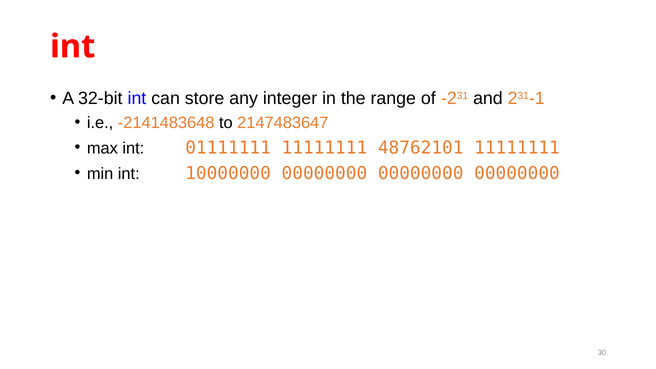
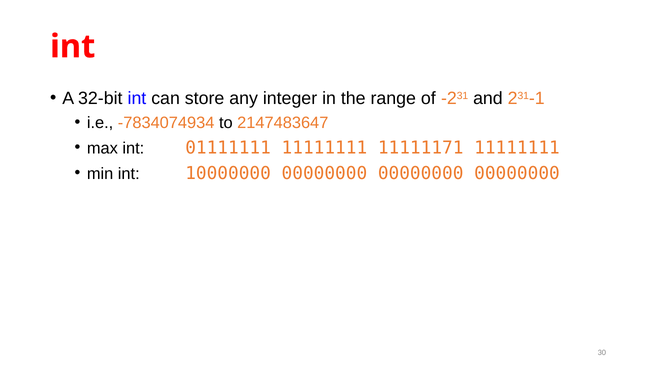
-2141483648: -2141483648 -> -7834074934 (166, 123)
48762101: 48762101 -> 11111171 (421, 148)
